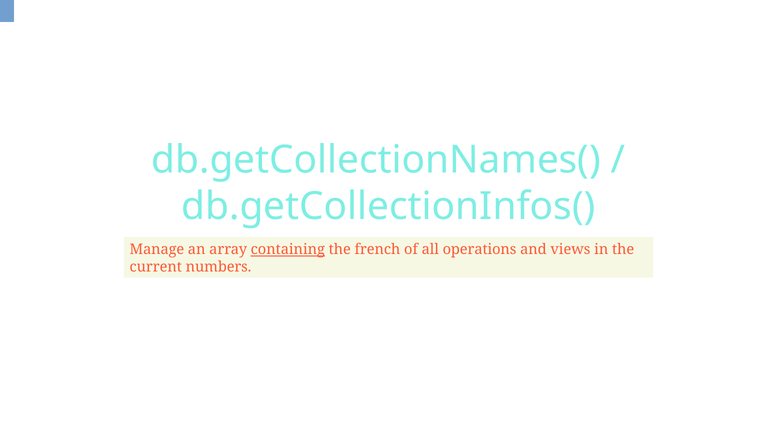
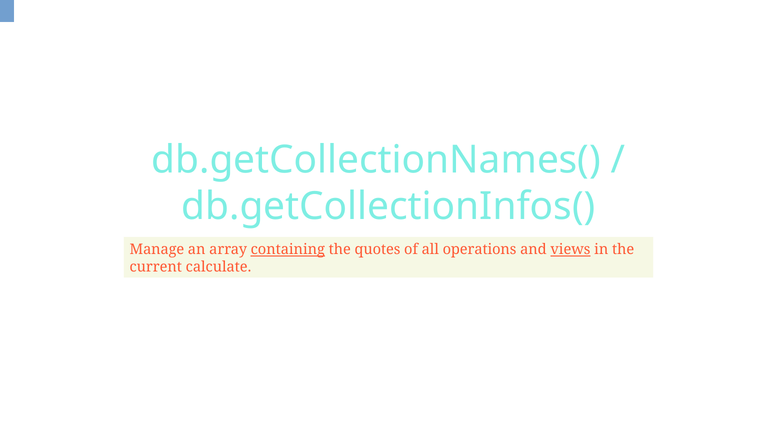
french: french -> quotes (377, 250)
views underline: none -> present (570, 250)
numbers: numbers -> calculate (219, 267)
